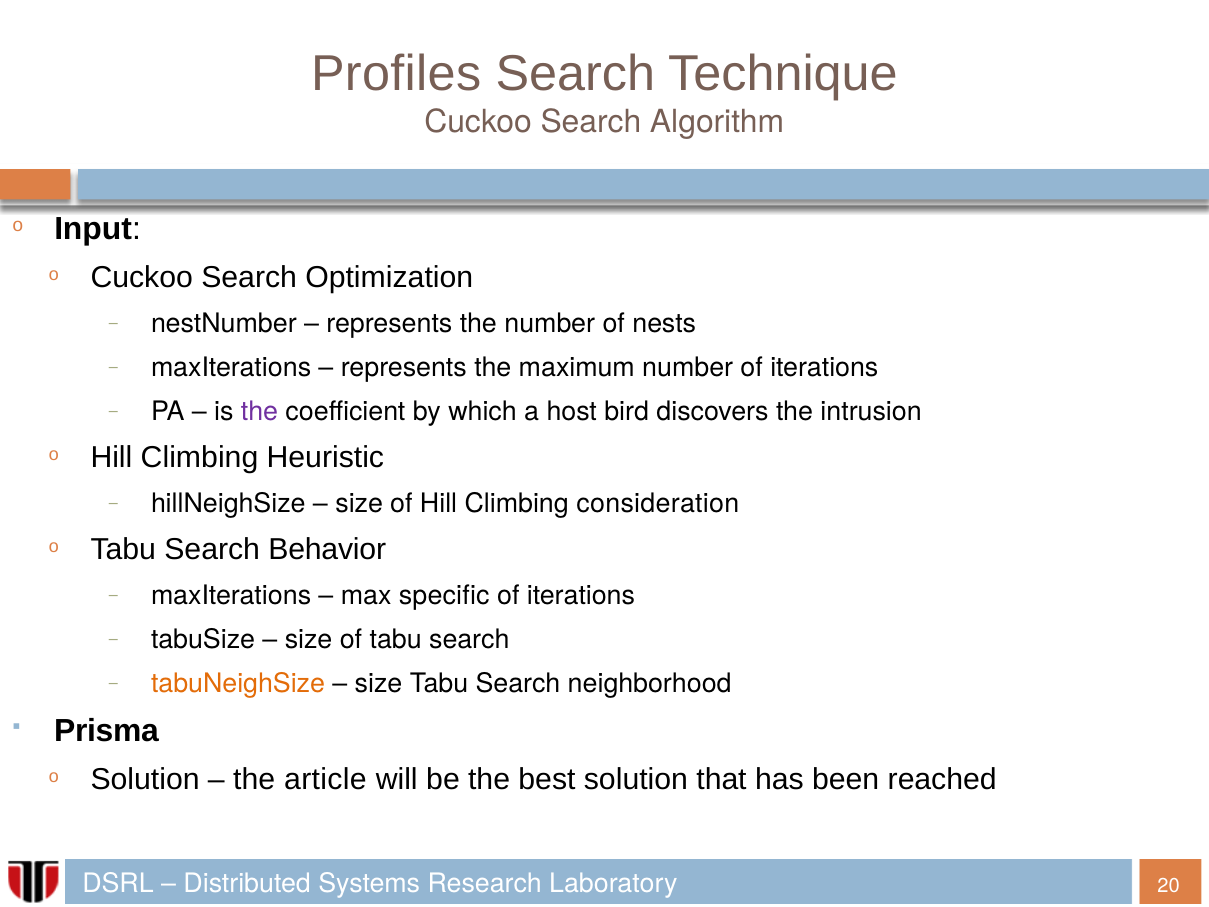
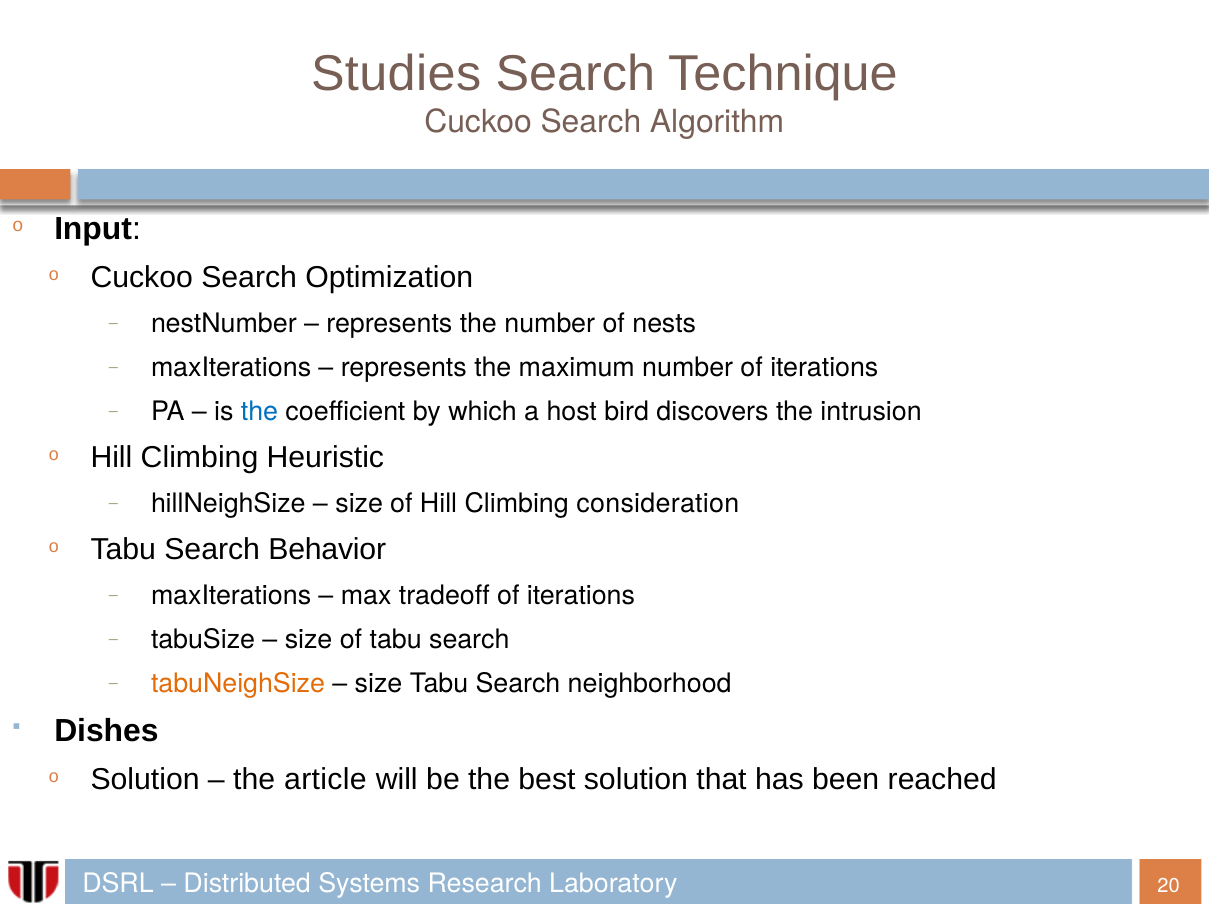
Profiles: Profiles -> Studies (396, 74)
the colour: purple -> blue (260, 412)
specific: specific -> tradeoff (444, 596)
Prisma: Prisma -> Dishes (106, 731)
